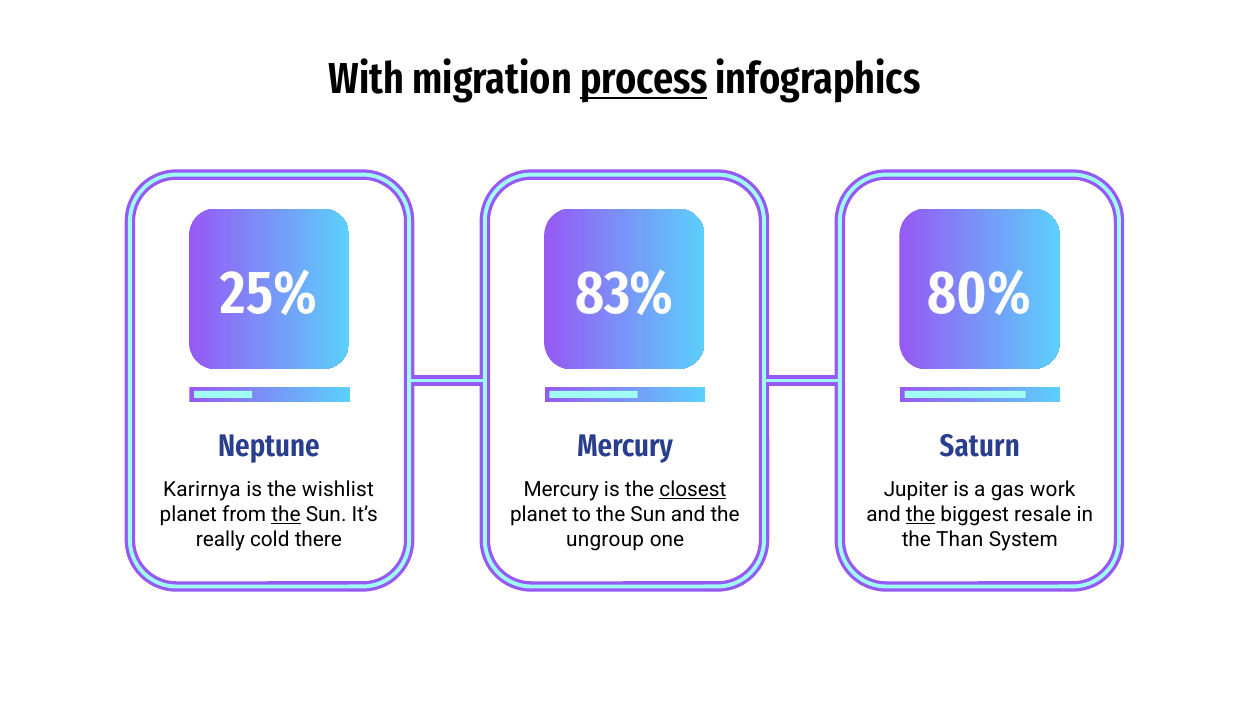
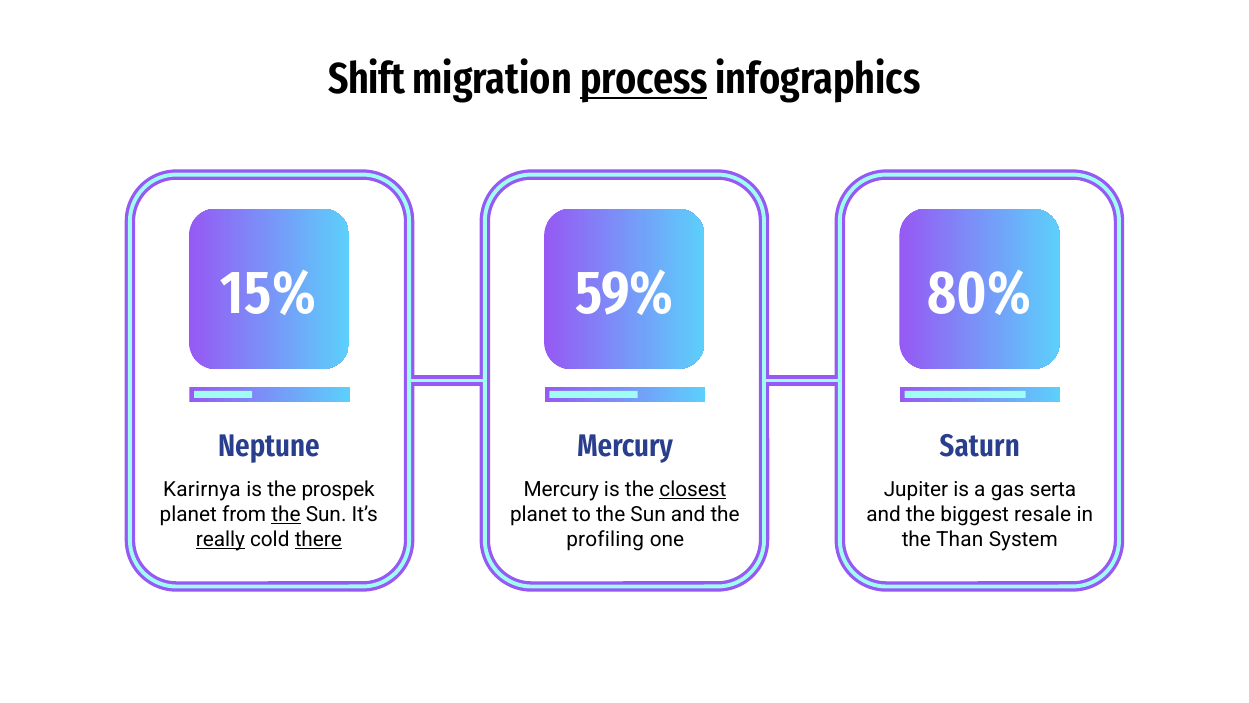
With: With -> Shift (367, 79)
25%: 25% -> 15% (269, 293)
83%: 83% -> 59% (624, 293)
wishlist: wishlist -> prospek (338, 490)
work: work -> serta (1053, 490)
the underline: present -> none (921, 515)
really underline: none -> present (220, 540)
there underline: none -> present (318, 540)
ungroup: ungroup -> profiling (605, 540)
